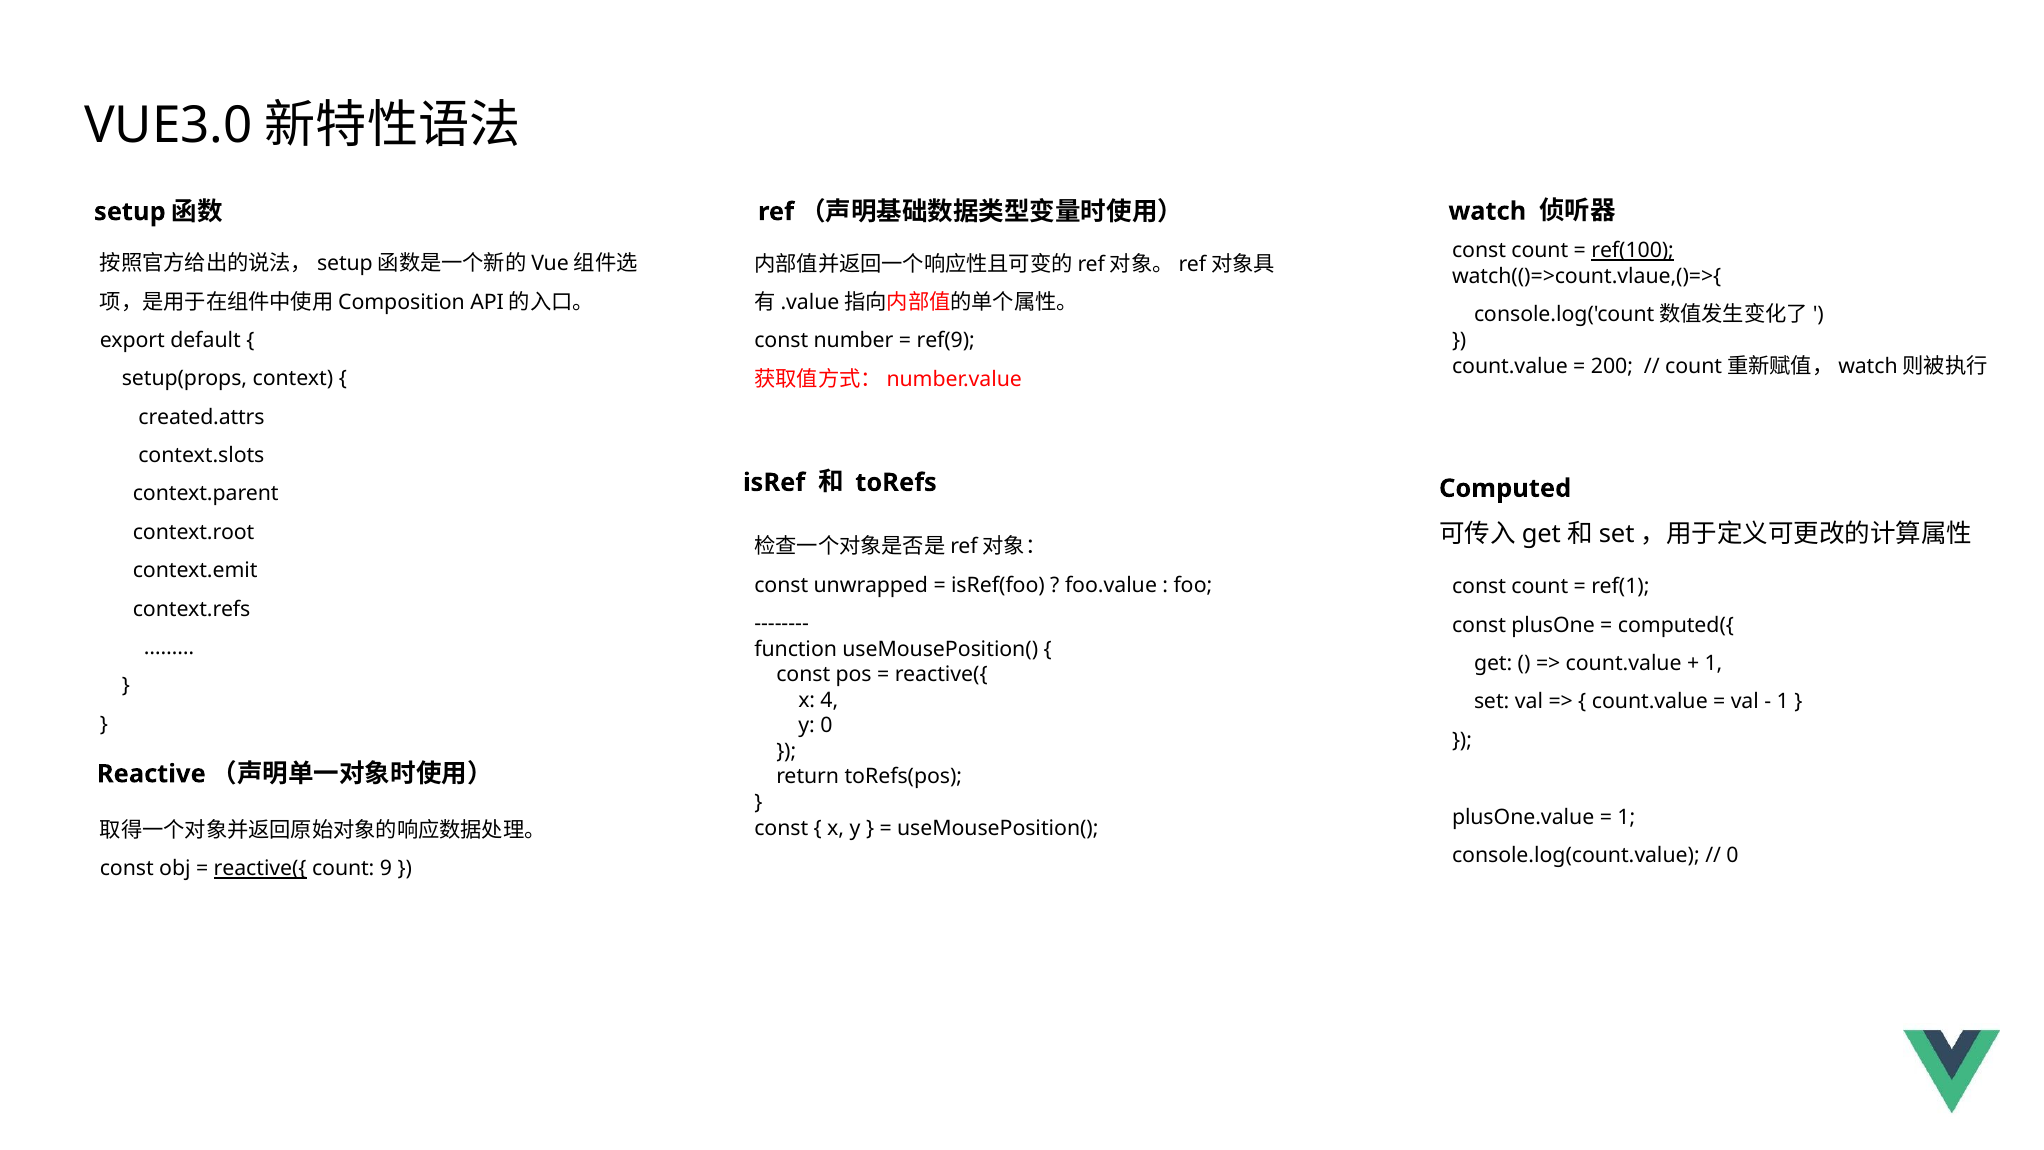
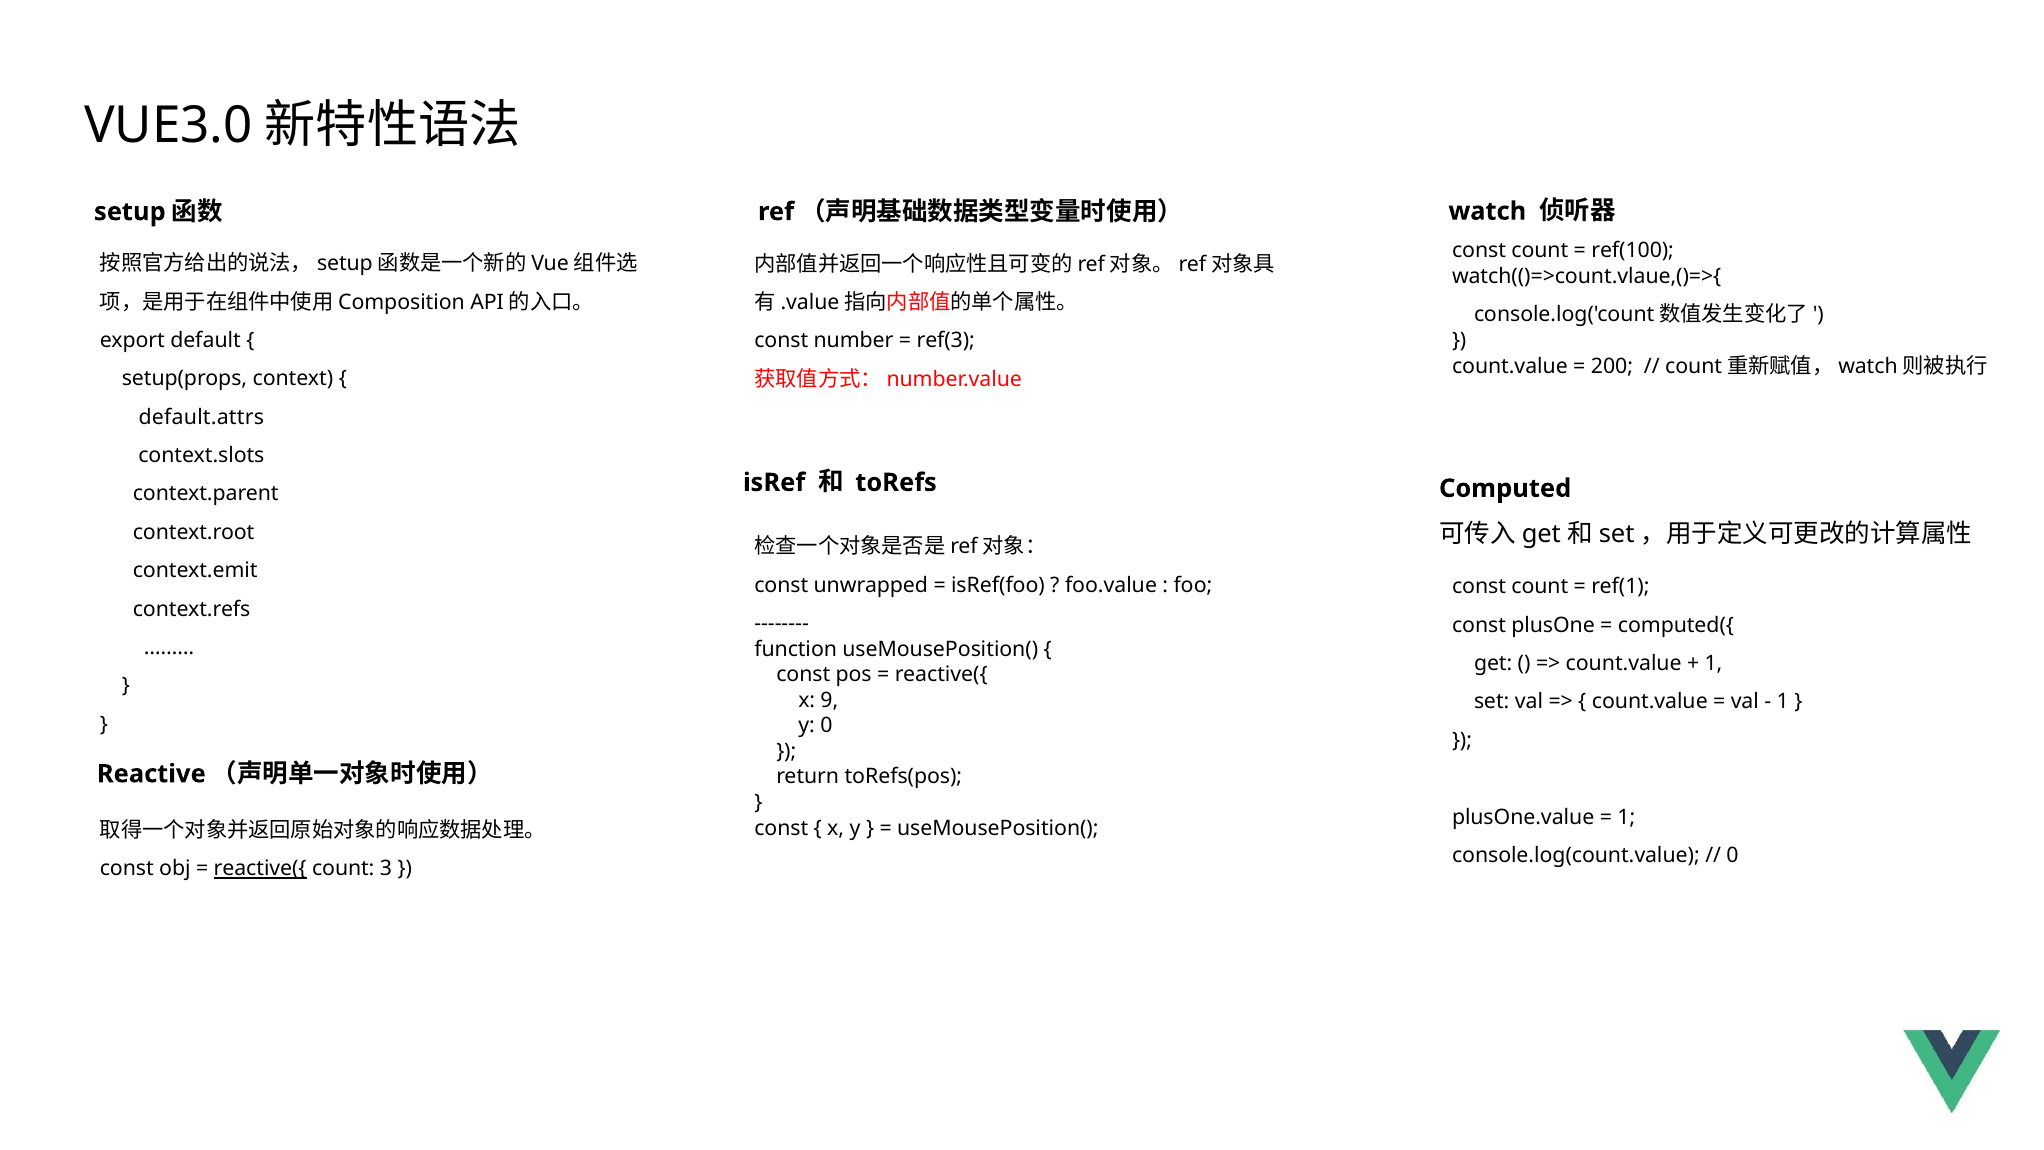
ref(100 underline: present -> none (1633, 251)
ref(9: ref(9 -> ref(3 (946, 341)
created.attrs: created.attrs -> default.attrs (201, 417)
4: 4 -> 9 (829, 700)
9: 9 -> 3 (386, 869)
